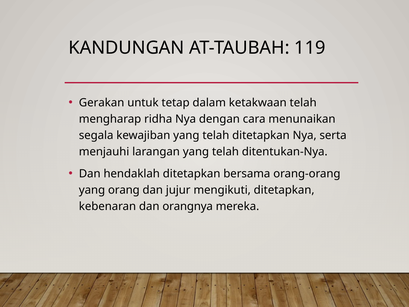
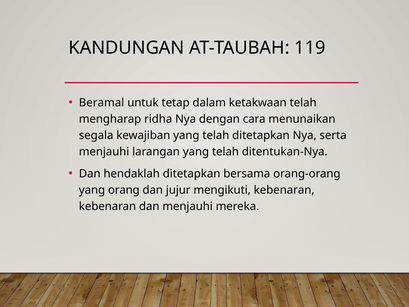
Gerakan: Gerakan -> Beramal (102, 103)
mengikuti ditetapkan: ditetapkan -> kebenaran (284, 190)
dan orangnya: orangnya -> menjauhi (188, 206)
